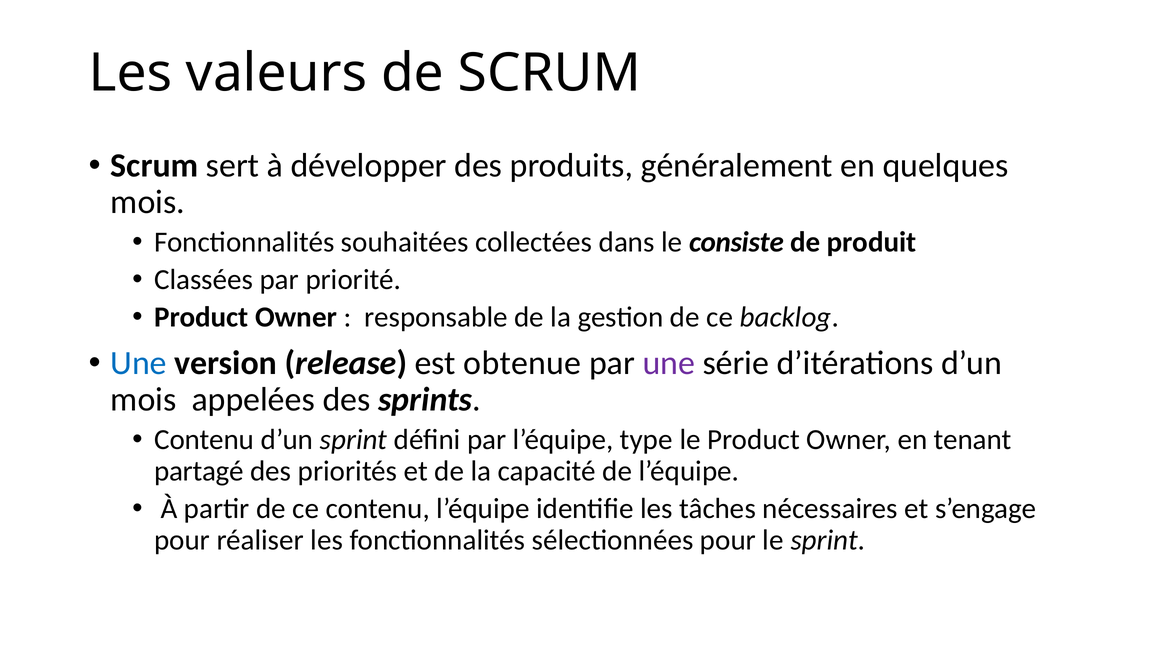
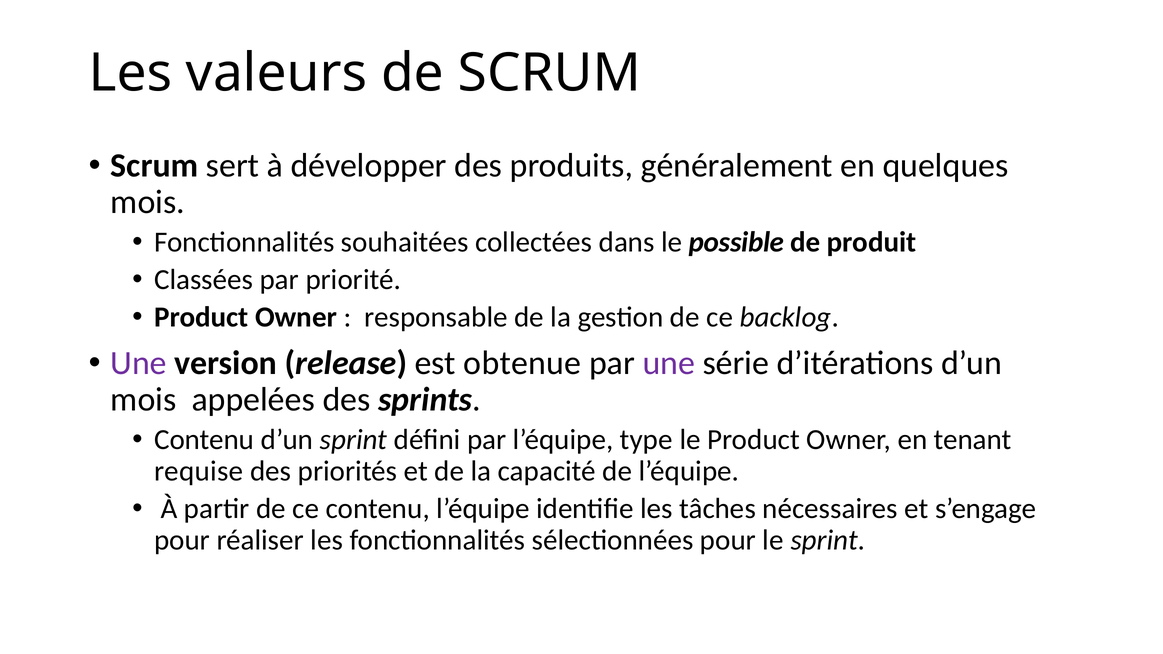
consiste: consiste -> possible (737, 242)
Une colour: blue -> purple (139, 363)
partagé: partagé -> requise (199, 471)
